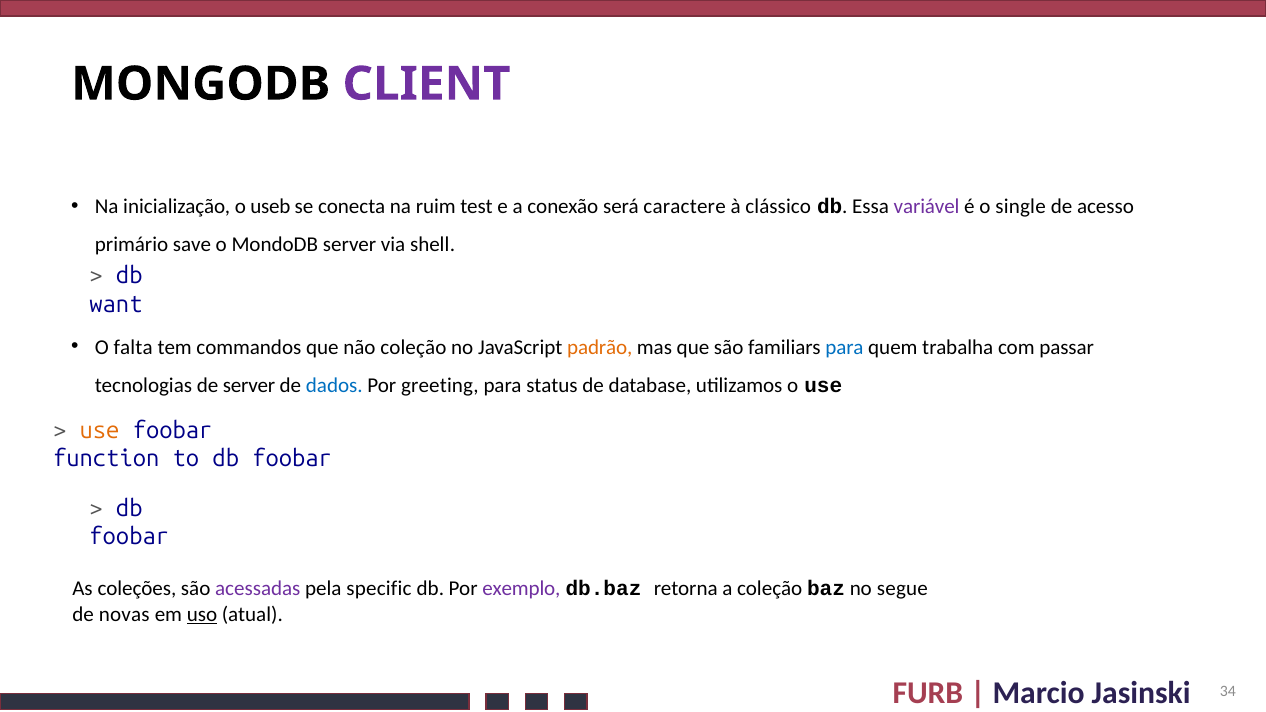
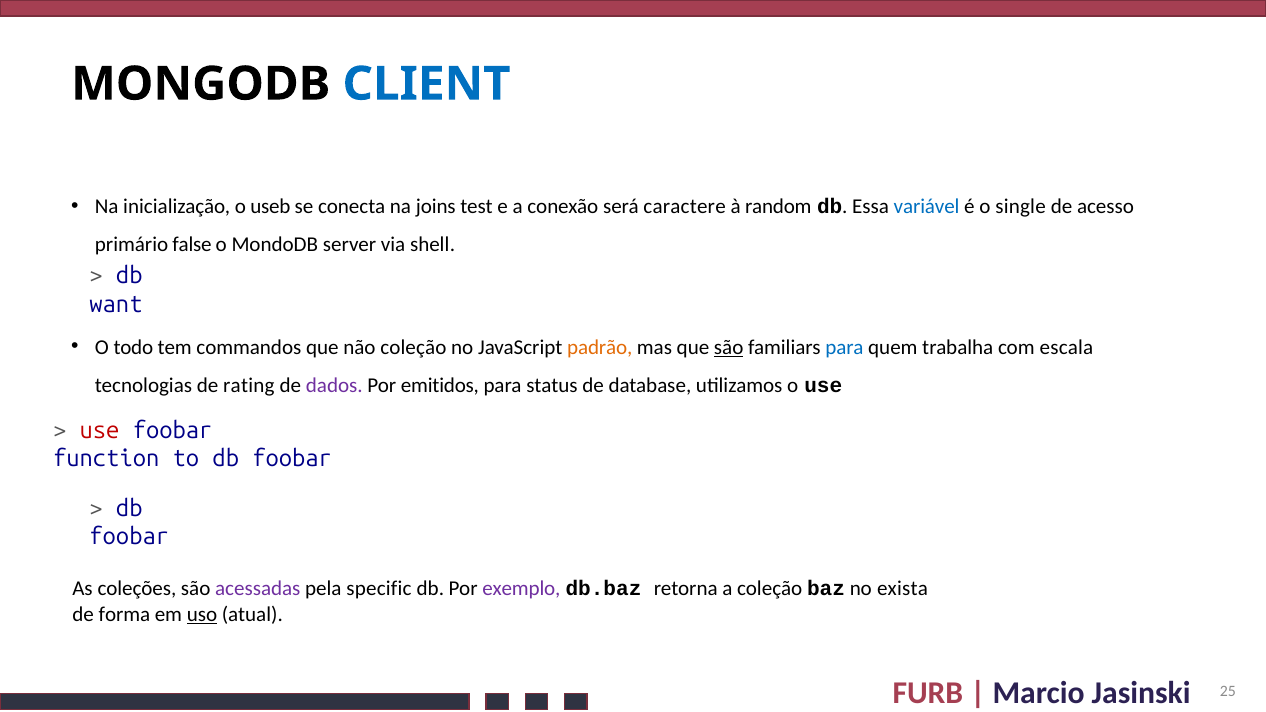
CLIENT colour: purple -> blue (427, 84)
ruim: ruim -> joins (436, 207)
clássico: clássico -> random (778, 207)
variável colour: purple -> blue (927, 207)
save: save -> false (192, 245)
falta: falta -> todo (133, 347)
são underline: none -> present (729, 347)
passar: passar -> escala (1066, 347)
de server: server -> rating (249, 385)
dados colour: blue -> purple (334, 385)
greeting: greeting -> emitidos (440, 385)
use colour: orange -> red (100, 430)
segue: segue -> exista (902, 589)
novas: novas -> forma (124, 614)
34: 34 -> 25 (1228, 692)
